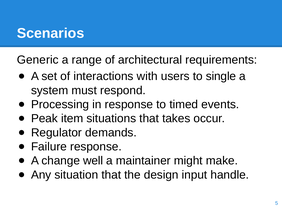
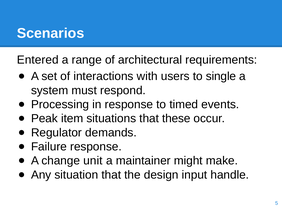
Generic: Generic -> Entered (38, 60)
takes: takes -> these (176, 119)
well: well -> unit (93, 161)
